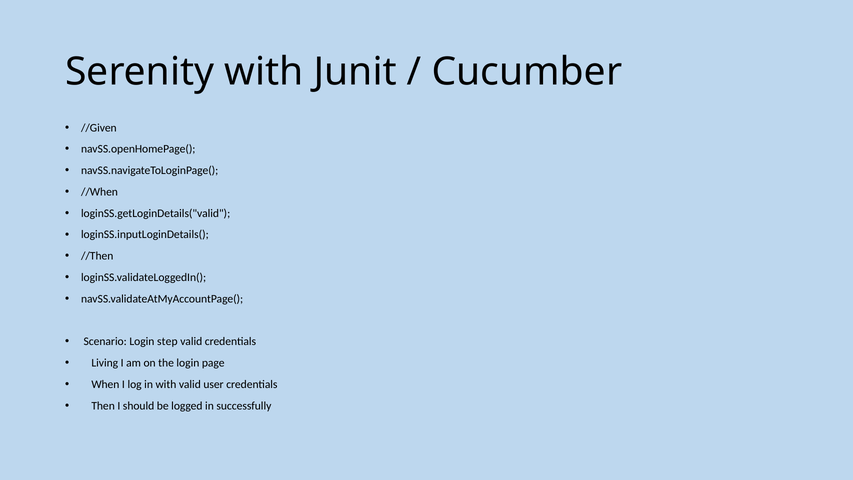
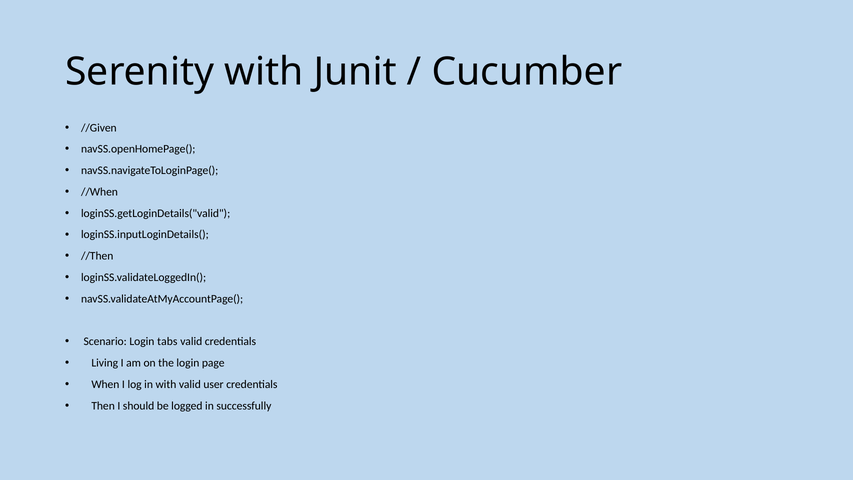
step: step -> tabs (167, 341)
